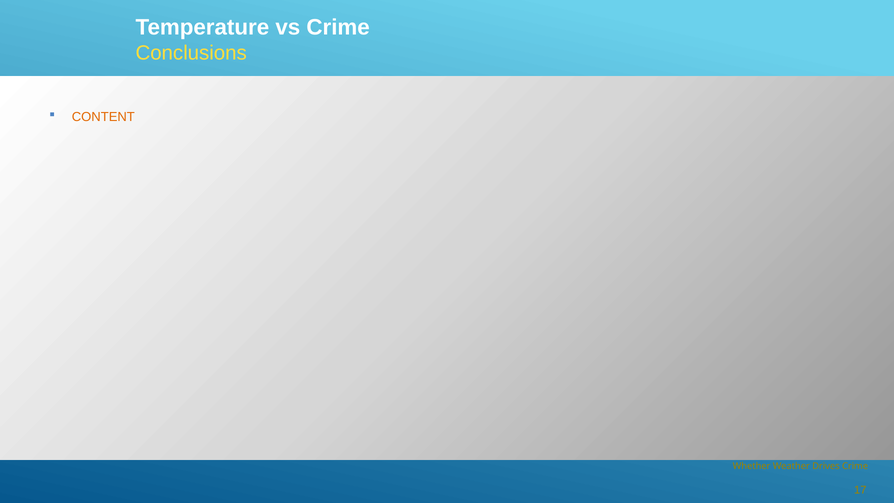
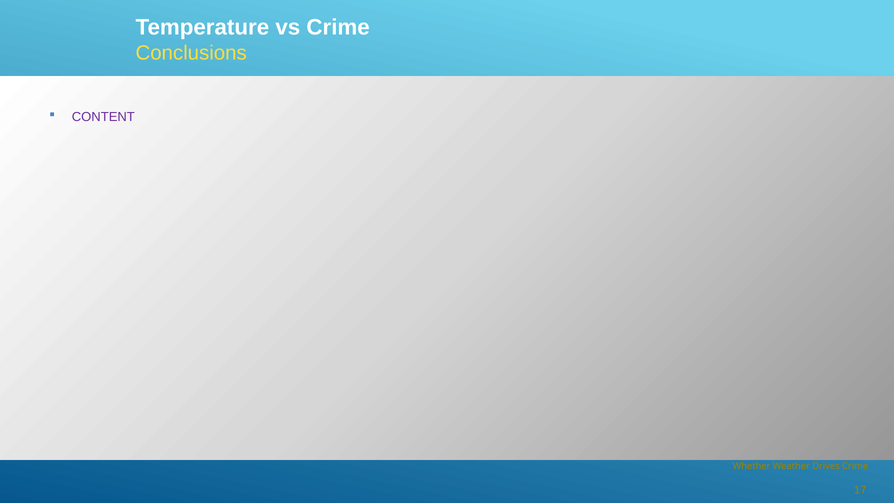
CONTENT colour: orange -> purple (103, 117)
